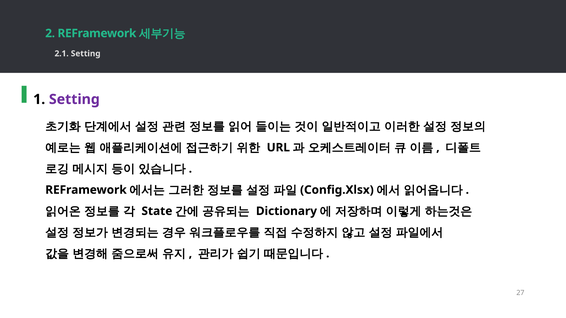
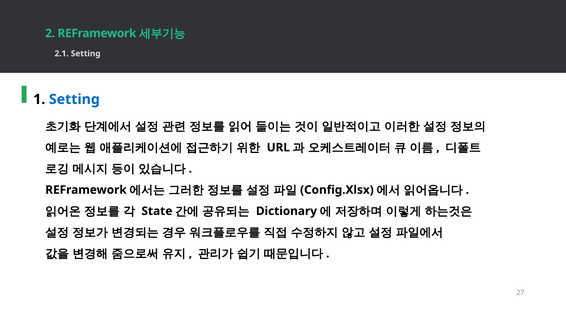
Setting colour: purple -> blue (74, 99)
